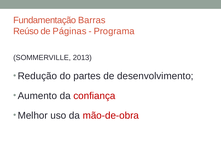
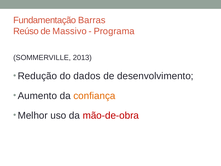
Páginas: Páginas -> Massivo (70, 31)
partes: partes -> dados (87, 76)
confiança colour: red -> orange (94, 96)
